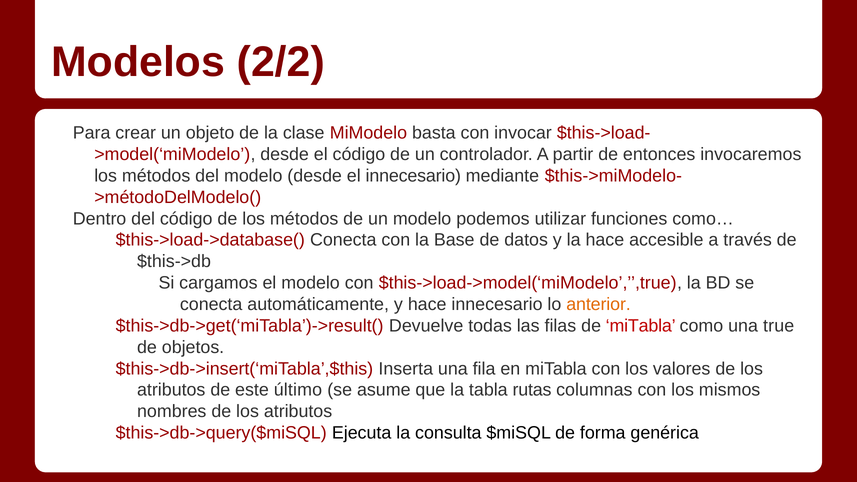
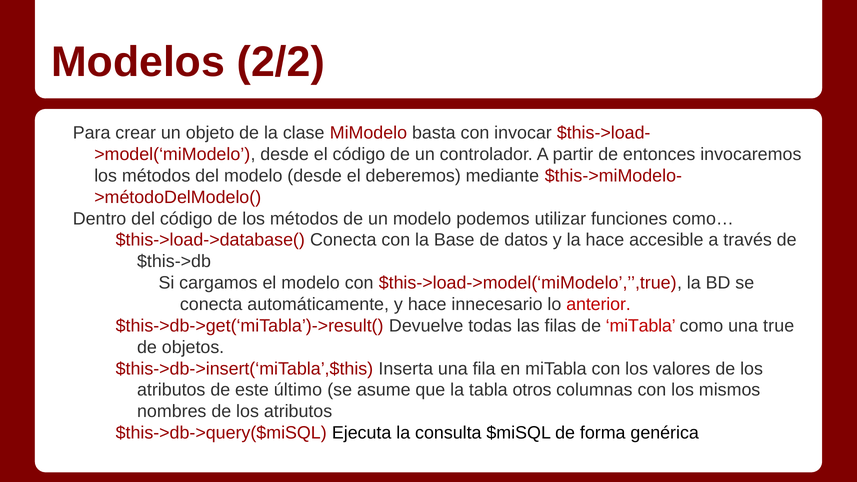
el innecesario: innecesario -> deberemos (413, 176)
anterior colour: orange -> red (599, 304)
rutas: rutas -> otros (532, 390)
